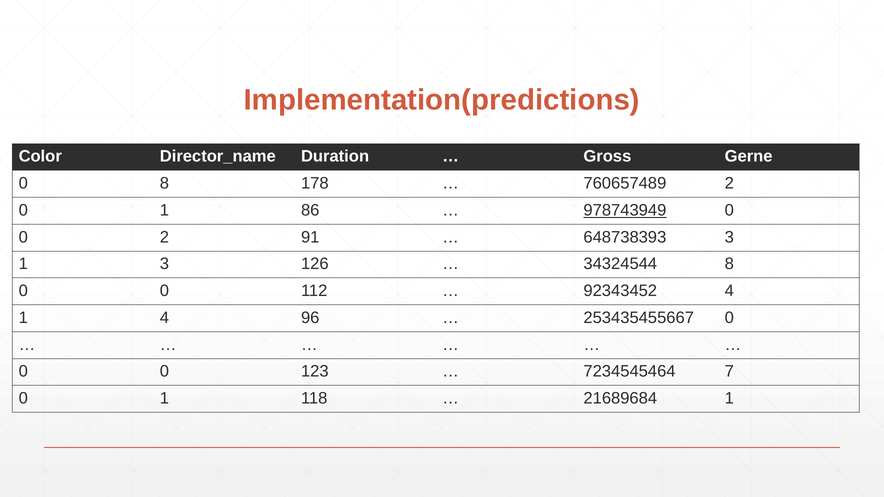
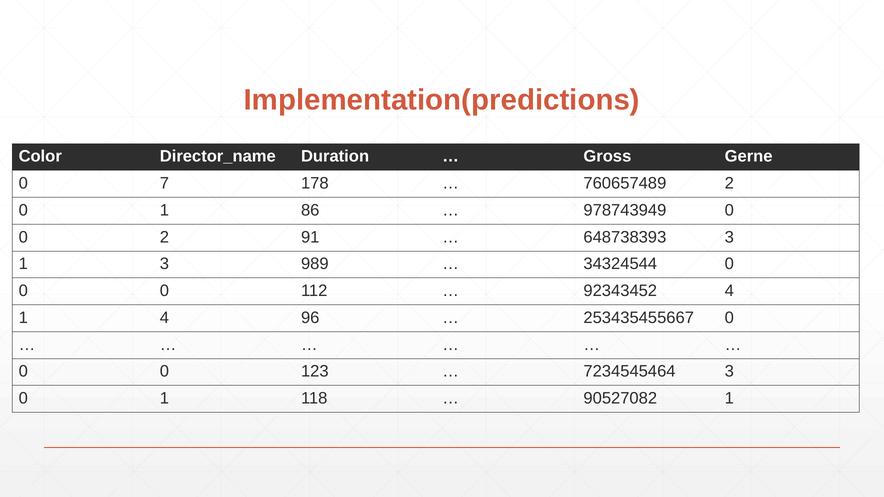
0 8: 8 -> 7 (164, 183)
978743949 underline: present -> none (625, 210)
126: 126 -> 989 (315, 264)
34324544 8: 8 -> 0 (729, 264)
7234545464 7: 7 -> 3 (729, 372)
21689684: 21689684 -> 90527082 (620, 398)
